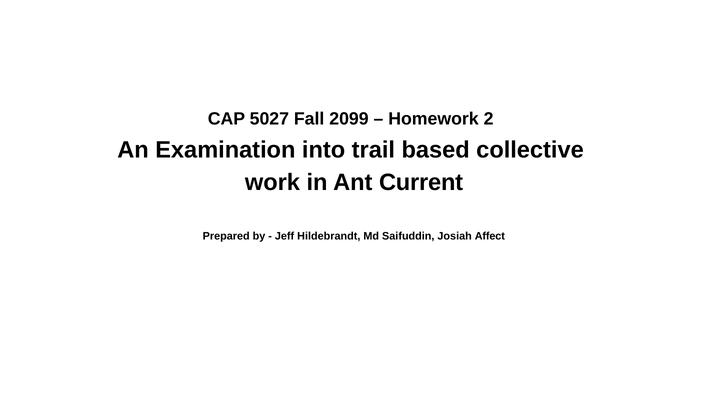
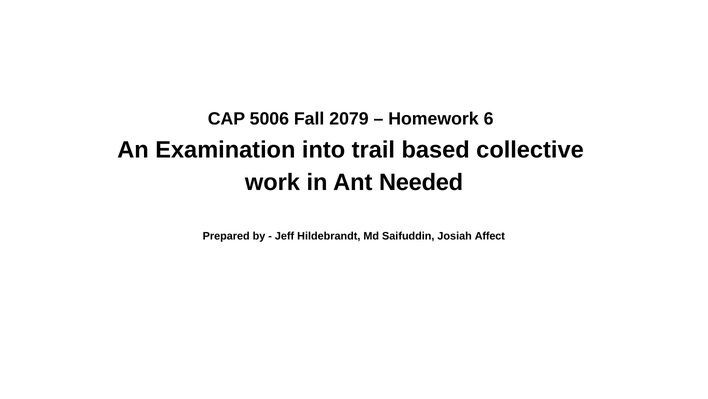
5027: 5027 -> 5006 (269, 119)
2099: 2099 -> 2079 (349, 119)
2: 2 -> 6 (489, 119)
Current: Current -> Needed (421, 182)
